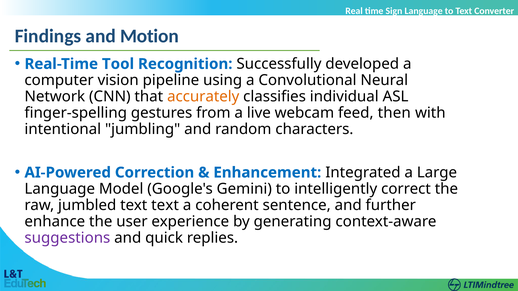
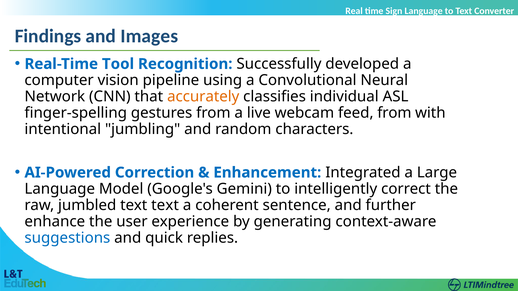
Motion: Motion -> Images (149, 36)
feed then: then -> from (394, 113)
suggestions colour: purple -> blue (67, 238)
